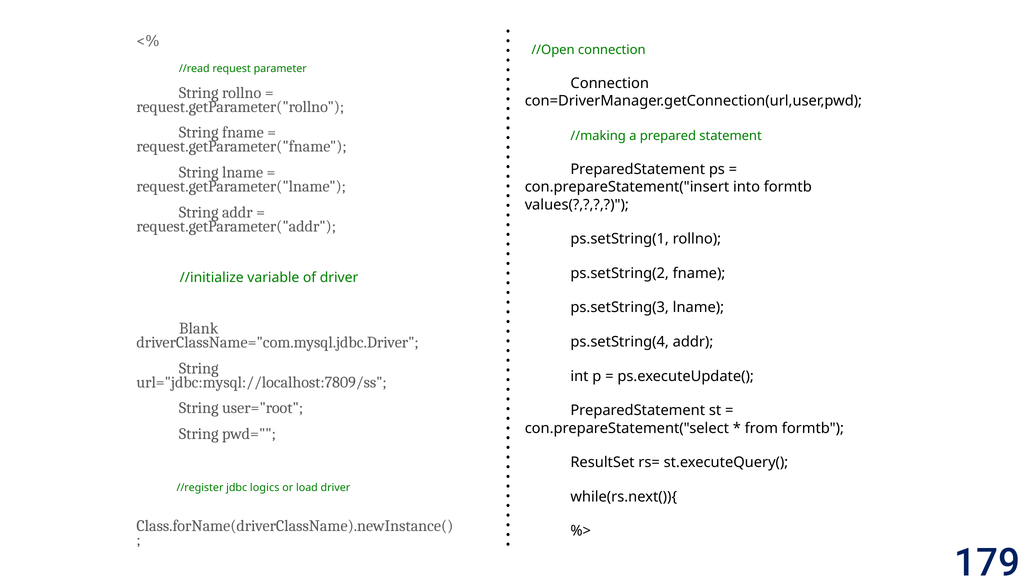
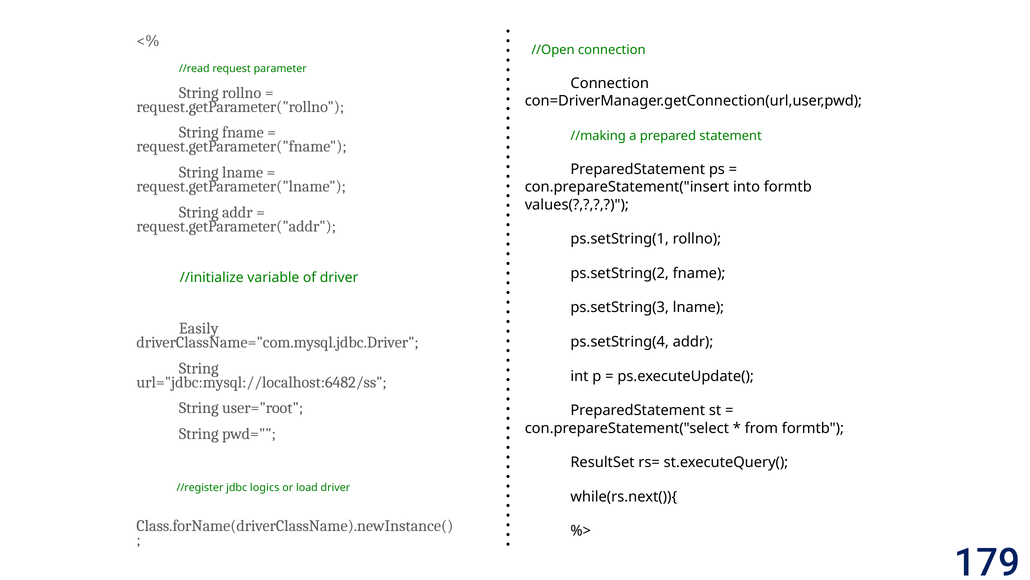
Blank: Blank -> Easily (199, 328)
url="jdbc:mysql://localhost:7809/ss: url="jdbc:mysql://localhost:7809/ss -> url="jdbc:mysql://localhost:6482/ss (262, 382)
